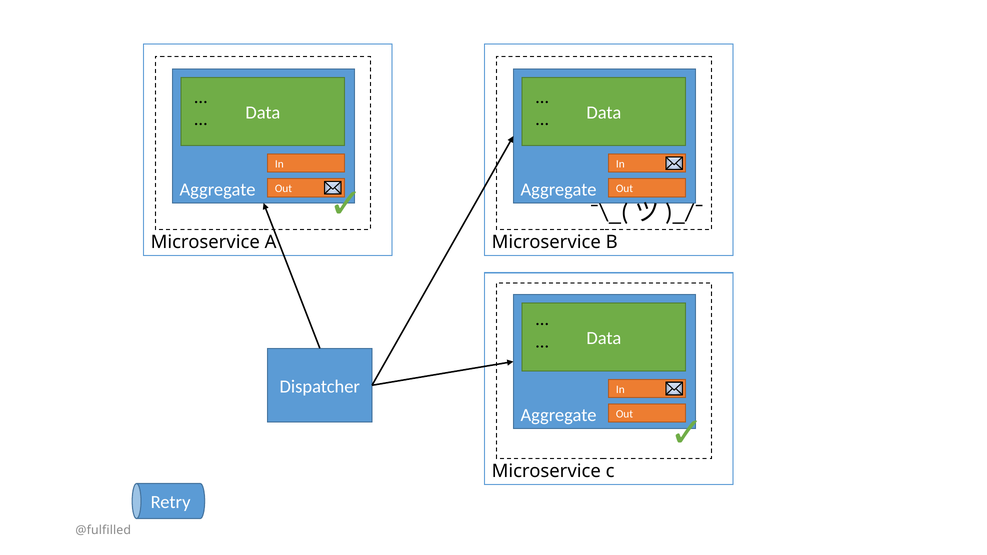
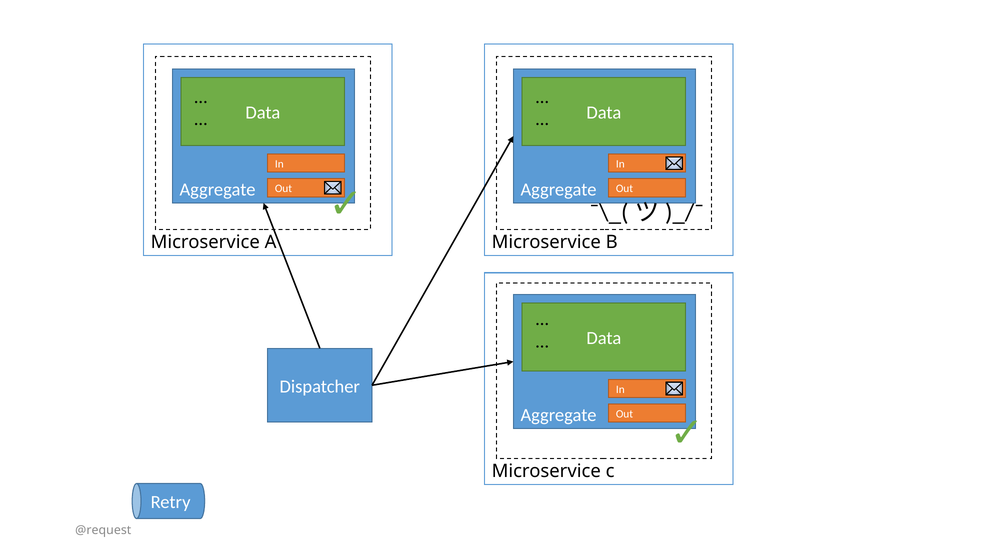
@fulfilled: @fulfilled -> @request (103, 530)
